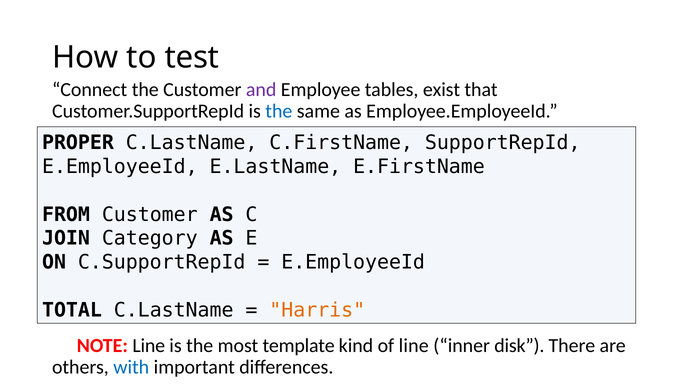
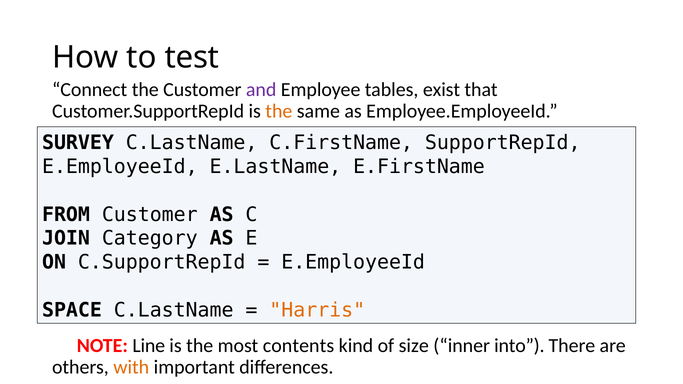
the colour: blue -> orange (279, 111)
PROPER: PROPER -> SURVEY (78, 143)
TOTAL: TOTAL -> SPACE (72, 310)
template: template -> contents (298, 346)
of line: line -> size (414, 346)
disk: disk -> into (519, 346)
with colour: blue -> orange (131, 367)
